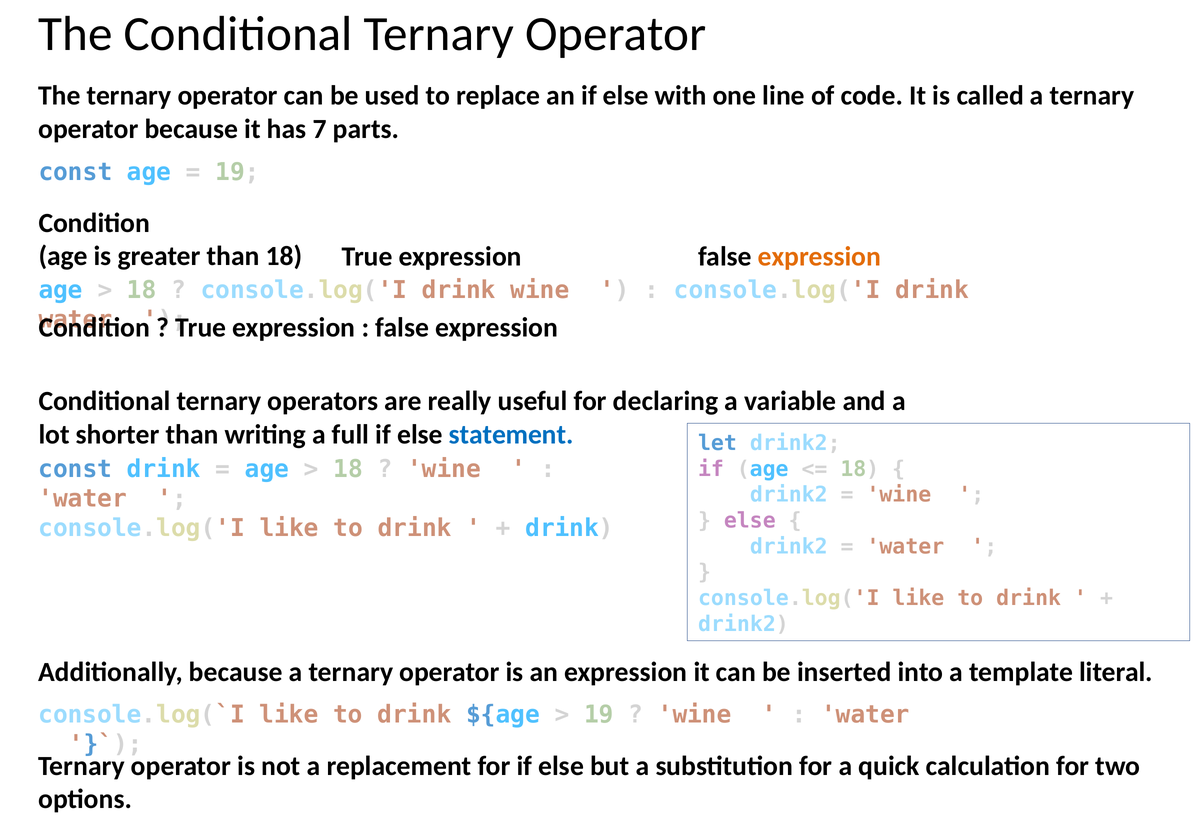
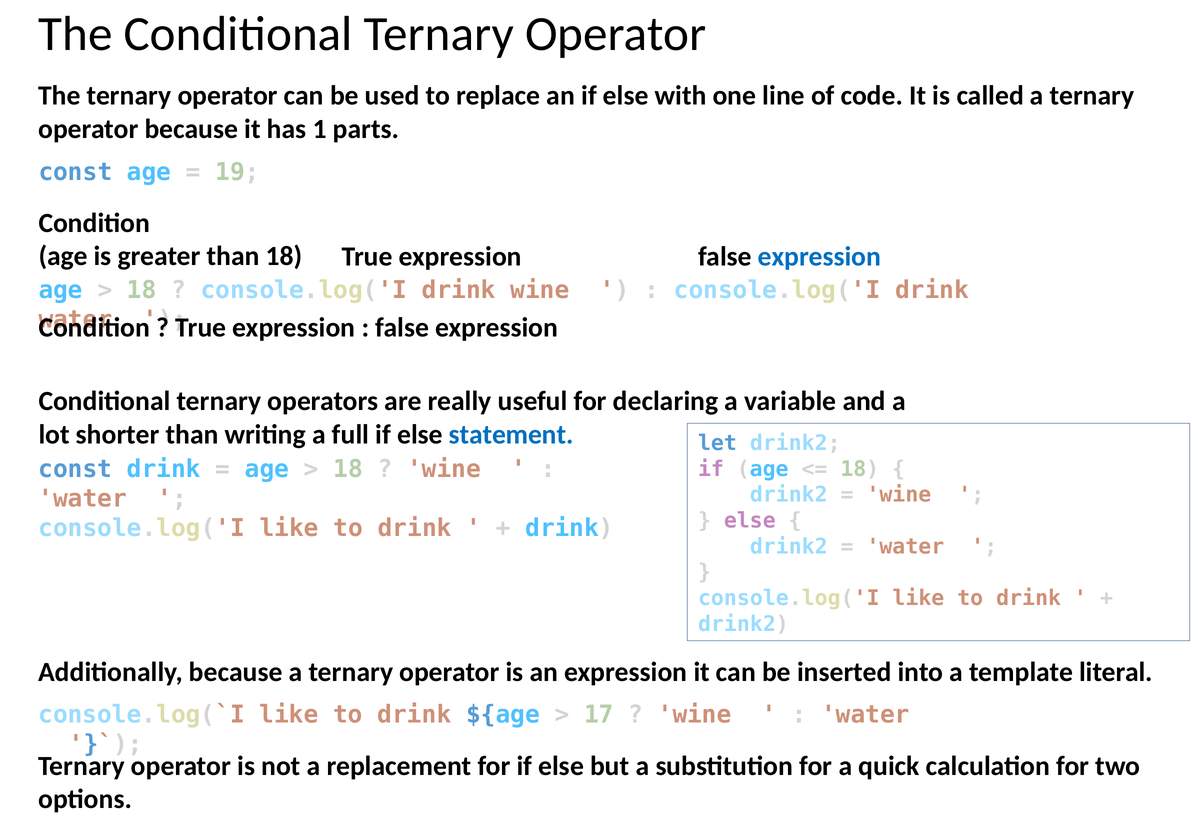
7: 7 -> 1 (320, 129)
expression colour: orange -> blue (819, 256)
19: 19 -> 17 (599, 714)
